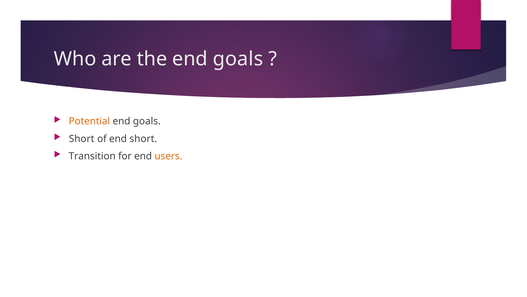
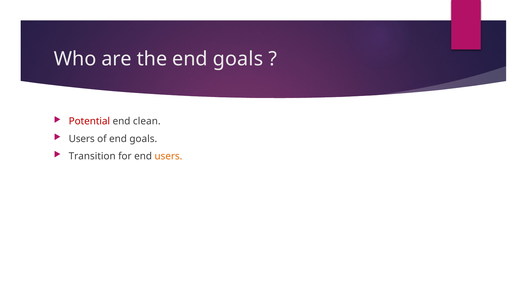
Potential colour: orange -> red (89, 121)
goals: goals -> clean (147, 121)
Short: Short -> Users (82, 138)
of end short: short -> goals (143, 138)
